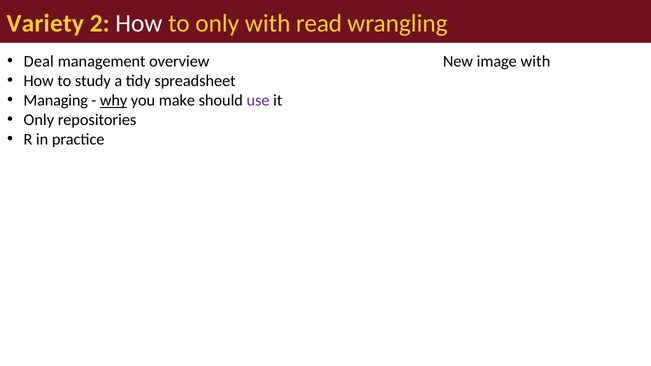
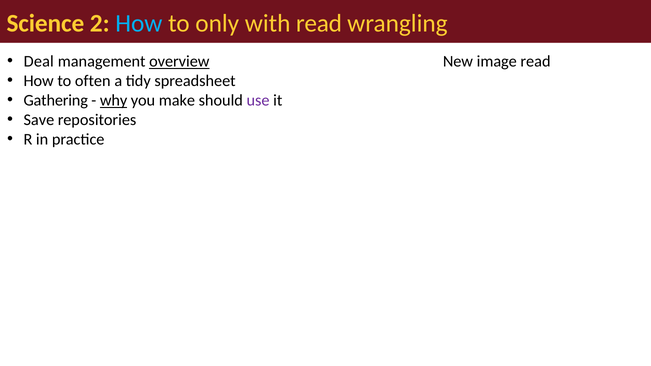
Variety: Variety -> Science (45, 23)
How colour: white -> light blue (139, 23)
overview underline: none -> present (179, 61)
image with: with -> read (535, 61)
study: study -> often (93, 81)
Managing: Managing -> Gathering (56, 100)
Only: Only -> Save (39, 120)
